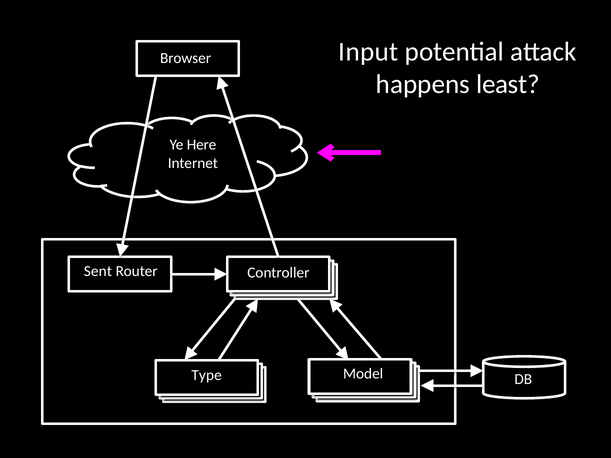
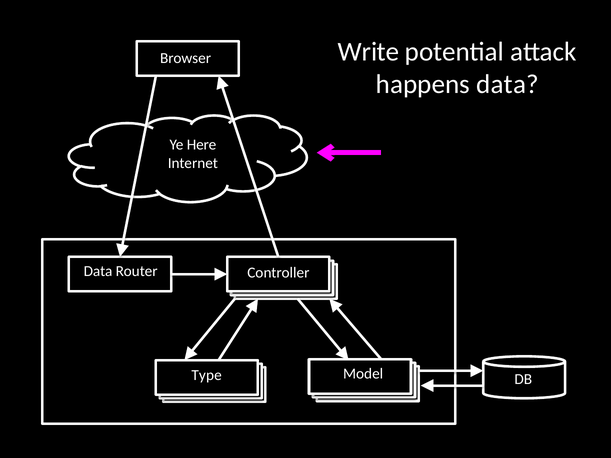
Input: Input -> Write (369, 52)
happens least: least -> data (508, 84)
Sent: Sent -> Data (98, 271)
